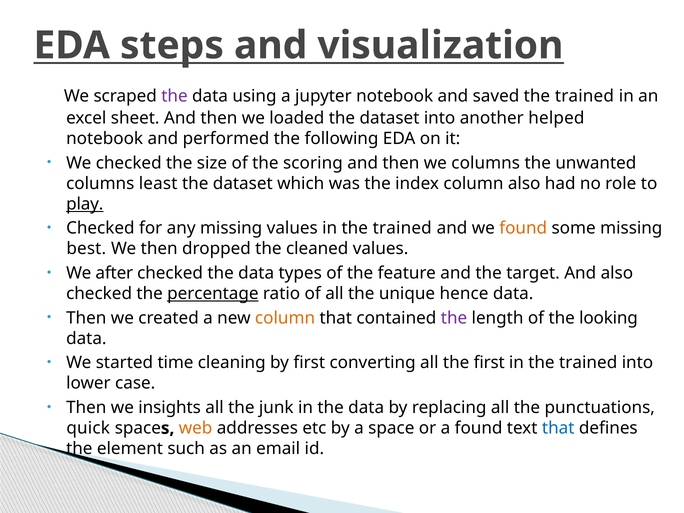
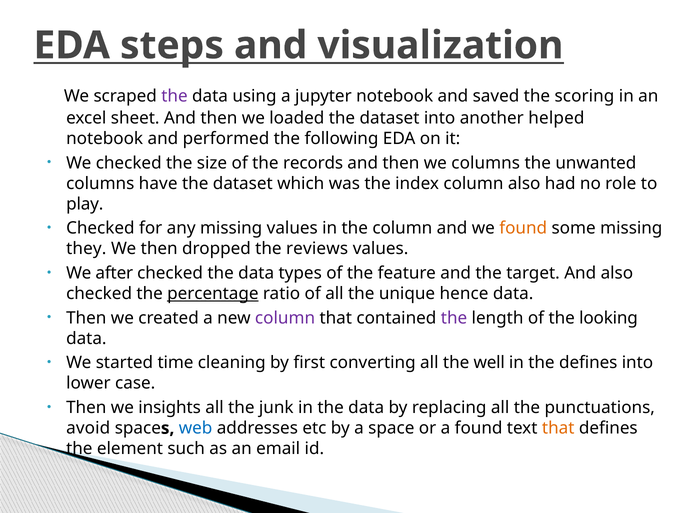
saved the trained: trained -> scoring (584, 96)
scoring: scoring -> records (313, 163)
least: least -> have (158, 183)
play underline: present -> none (85, 204)
values in the trained: trained -> column (402, 228)
best: best -> they (86, 249)
cleaned: cleaned -> reviews (317, 249)
column colour: orange -> purple (285, 318)
the first: first -> well (489, 363)
trained: trained -> defines (588, 363)
quick: quick -> avoid (88, 428)
web colour: orange -> blue (196, 428)
that colour: blue -> orange (558, 428)
